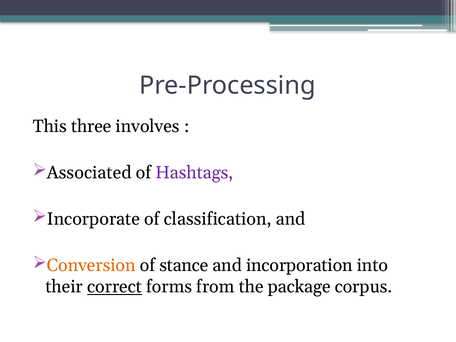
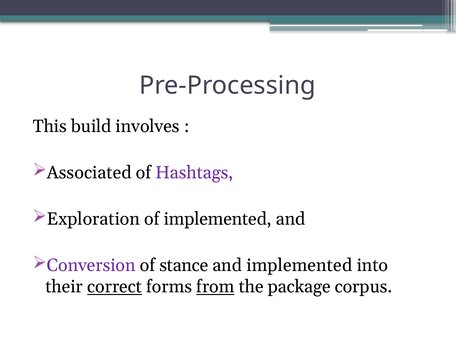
three: three -> build (91, 126)
Incorporate: Incorporate -> Exploration (93, 219)
of classification: classification -> implemented (218, 219)
Conversion colour: orange -> purple (91, 265)
and incorporation: incorporation -> implemented (299, 265)
from underline: none -> present (215, 287)
